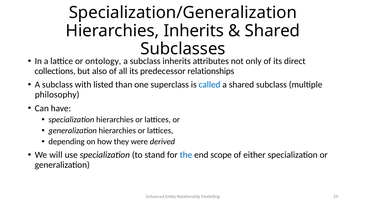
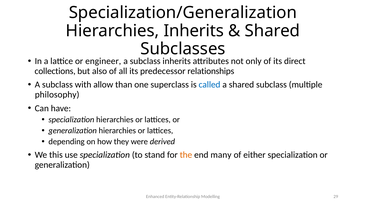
ontology: ontology -> engineer (103, 61)
listed: listed -> allow (103, 85)
will: will -> this (56, 155)
the colour: blue -> orange (186, 155)
scope: scope -> many (221, 155)
